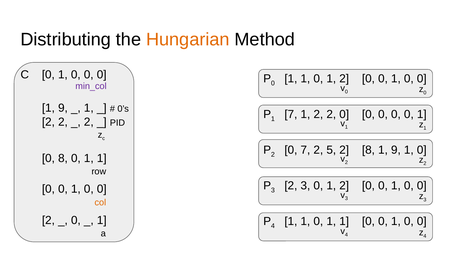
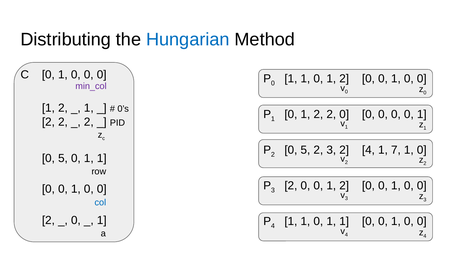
Hungarian colour: orange -> blue (188, 39)
9: 9 -> 2 (63, 108)
7: 7 -> 0 (291, 114)
2 0 7: 7 -> 5 (305, 150)
2 5: 5 -> 3 (331, 150)
2 8: 8 -> 4 (368, 150)
9: 9 -> 7 (396, 150)
8: 8 -> 5 (63, 158)
3: 3 -> 0 (305, 186)
col colour: orange -> blue (100, 203)
